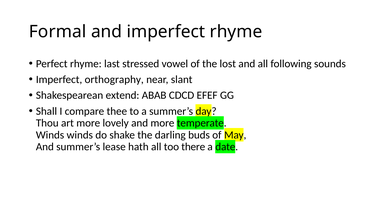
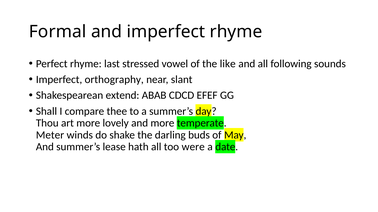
lost: lost -> like (228, 64)
Winds: Winds -> Meter (50, 135)
there: there -> were (193, 147)
